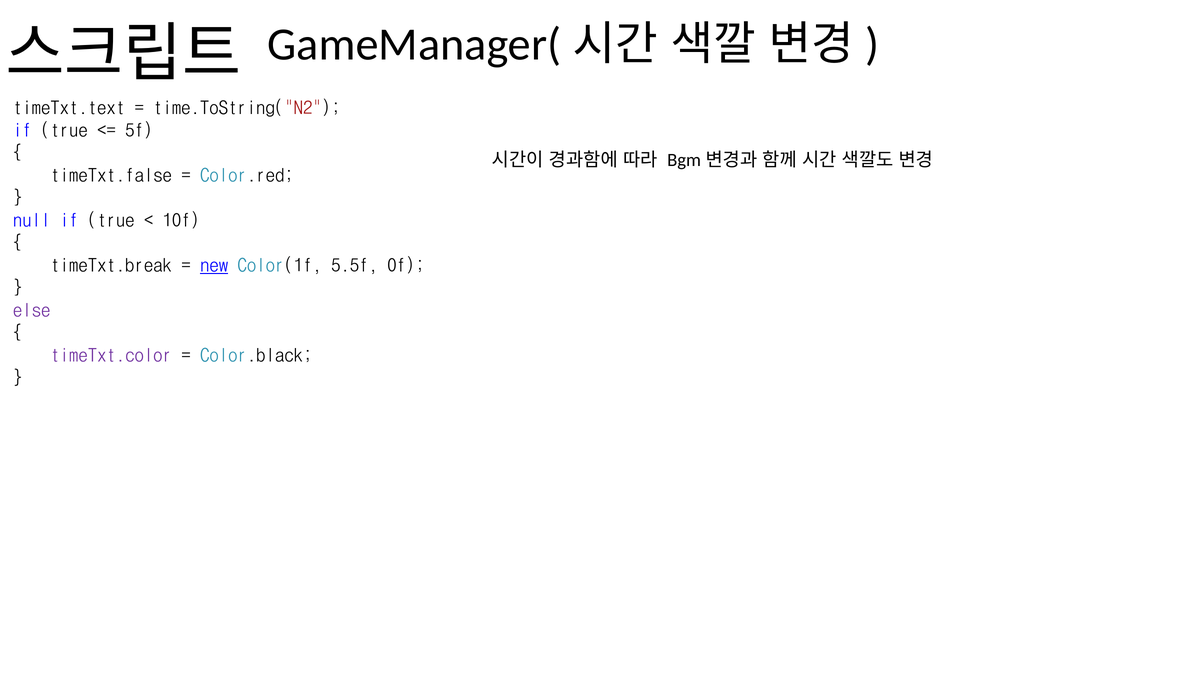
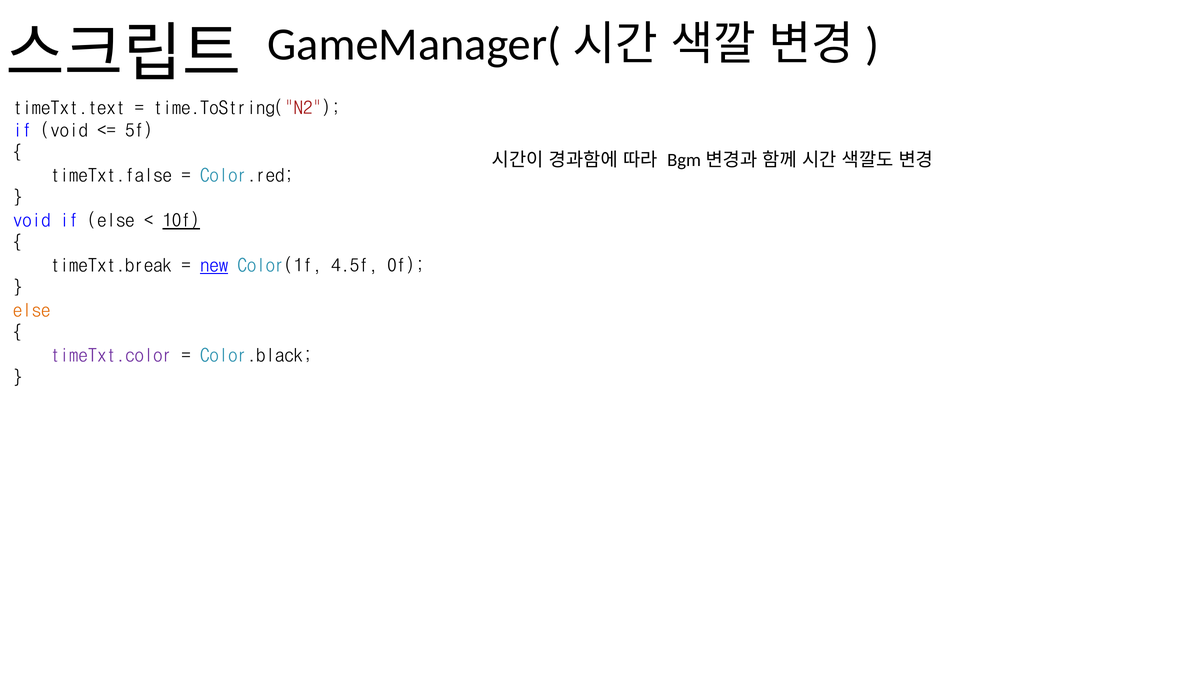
true: true -> void (64, 131)
null: null -> void (32, 221)
true: true -> else (111, 221)
10f underline: none -> present (181, 221)
5.5f: 5.5f -> 4.5f (355, 266)
else colour: purple -> orange (32, 310)
